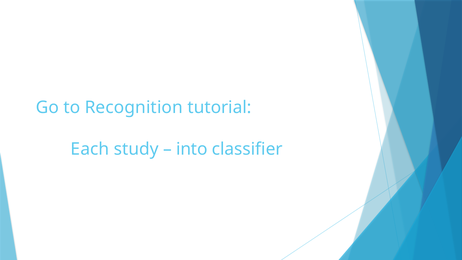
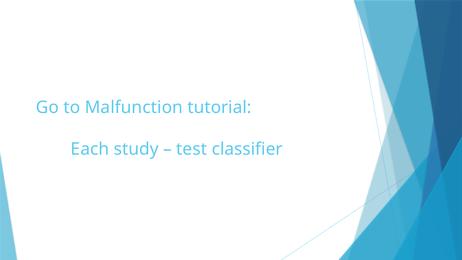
Recognition: Recognition -> Malfunction (134, 107)
into: into -> test (192, 149)
